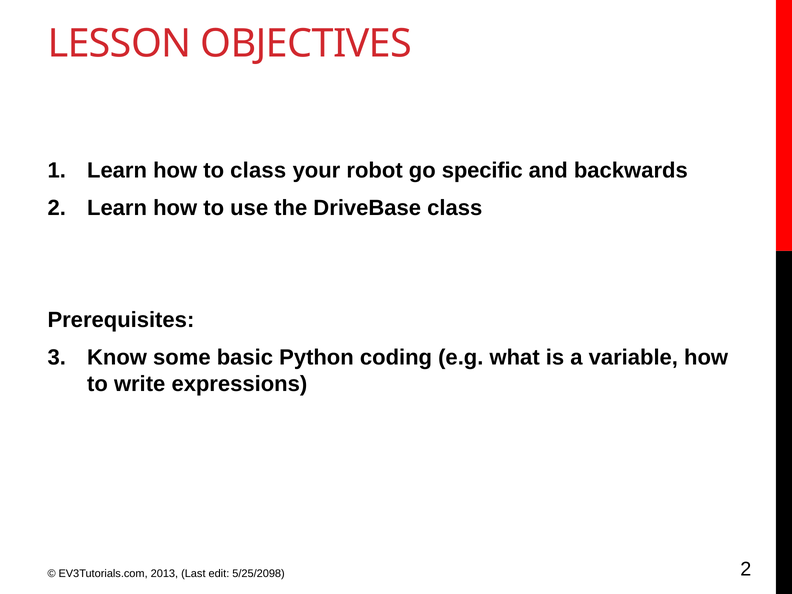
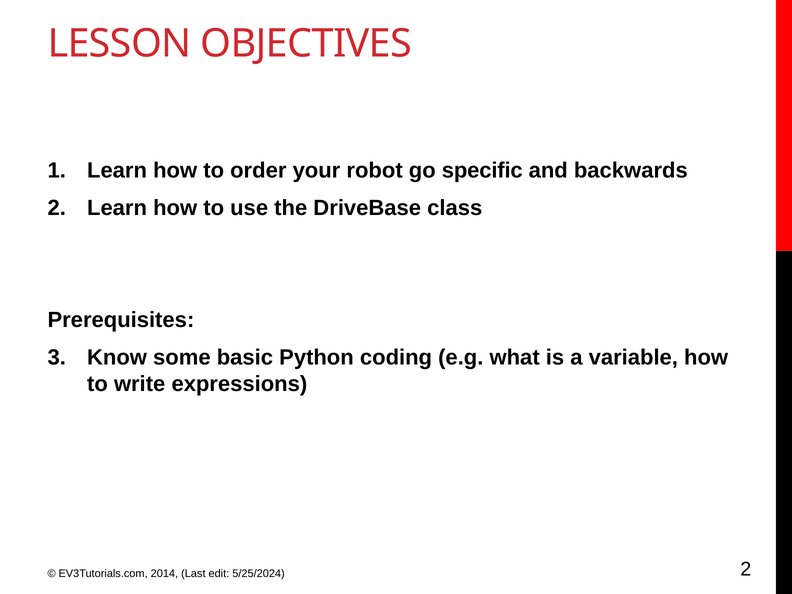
to class: class -> order (258, 170)
2013: 2013 -> 2014 (164, 574)
5/25/2098: 5/25/2098 -> 5/25/2024 (259, 574)
